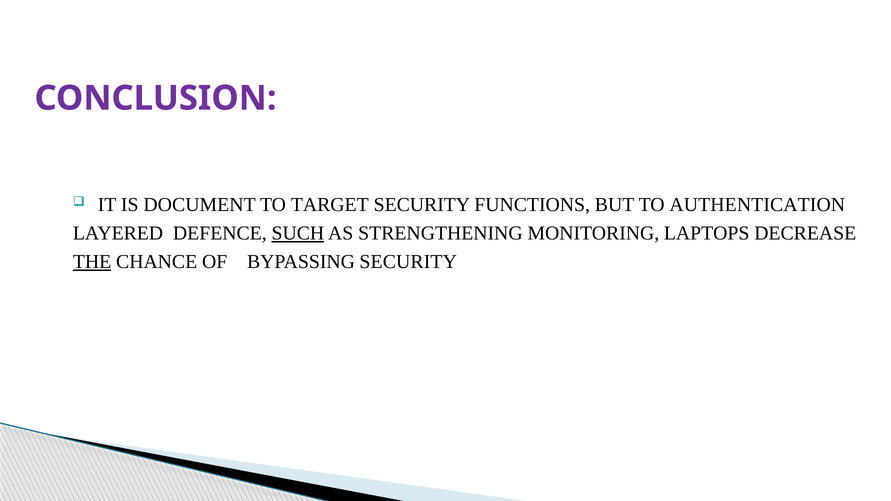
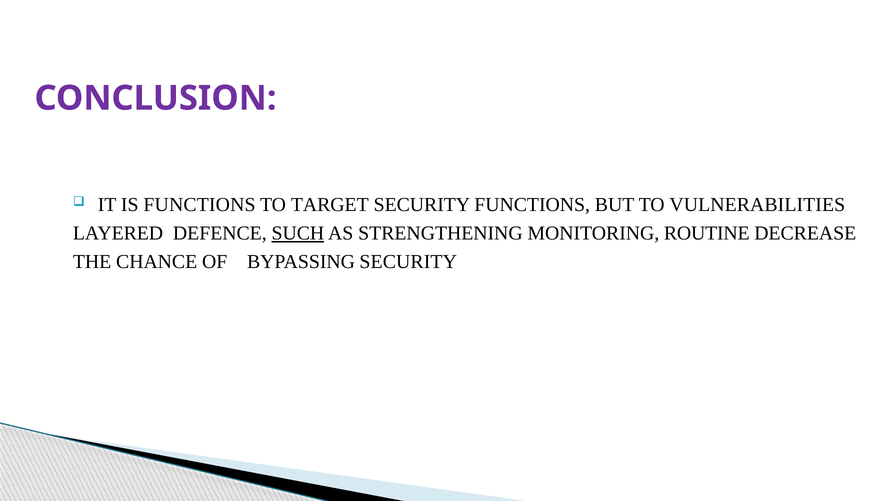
IS DOCUMENT: DOCUMENT -> FUNCTIONS (200, 205)
AUTHENTICATION: AUTHENTICATION -> VULNERABILITIES (757, 205)
LAPTOPS: LAPTOPS -> ROUTINE (707, 233)
THE underline: present -> none (92, 262)
